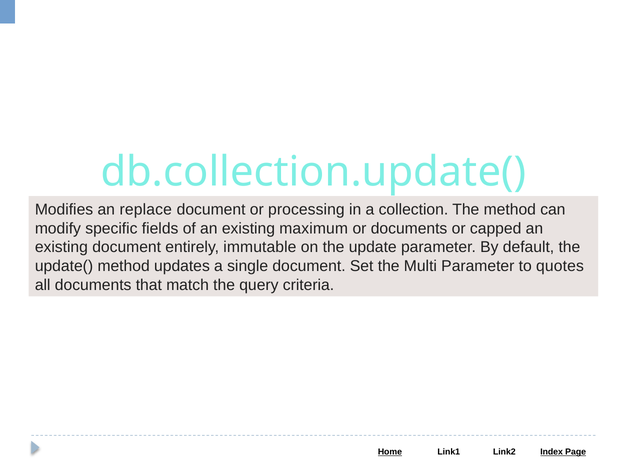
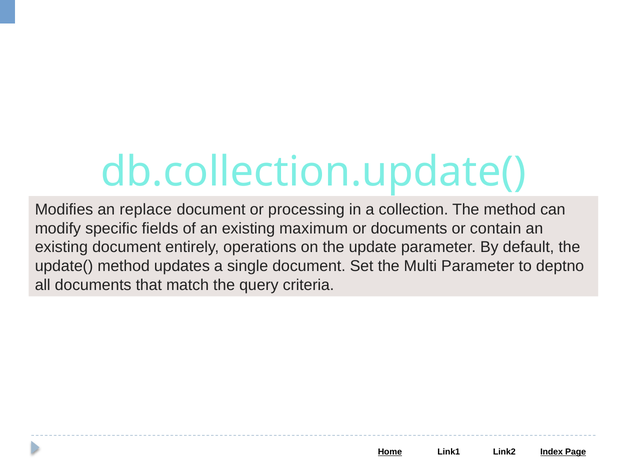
capped: capped -> contain (496, 229)
immutable: immutable -> operations (260, 247)
quotes: quotes -> deptno (560, 266)
